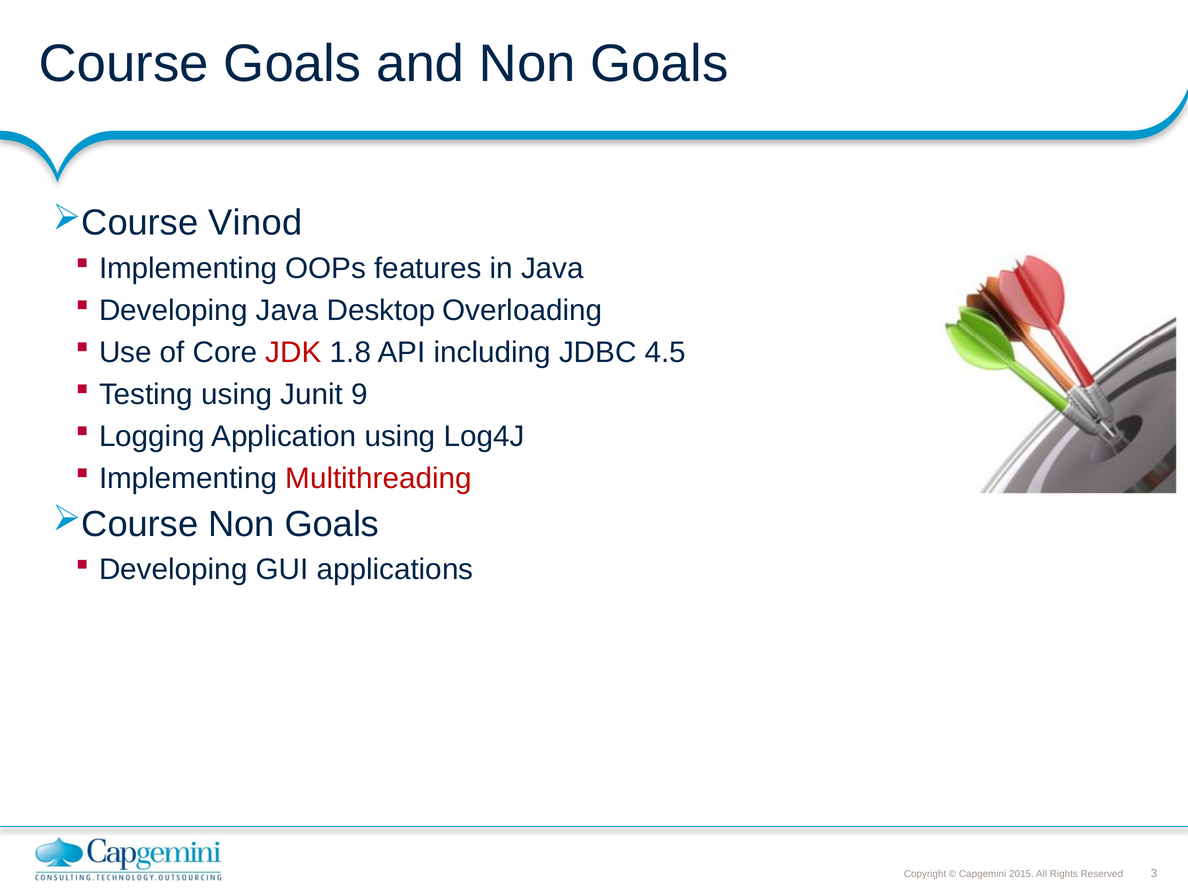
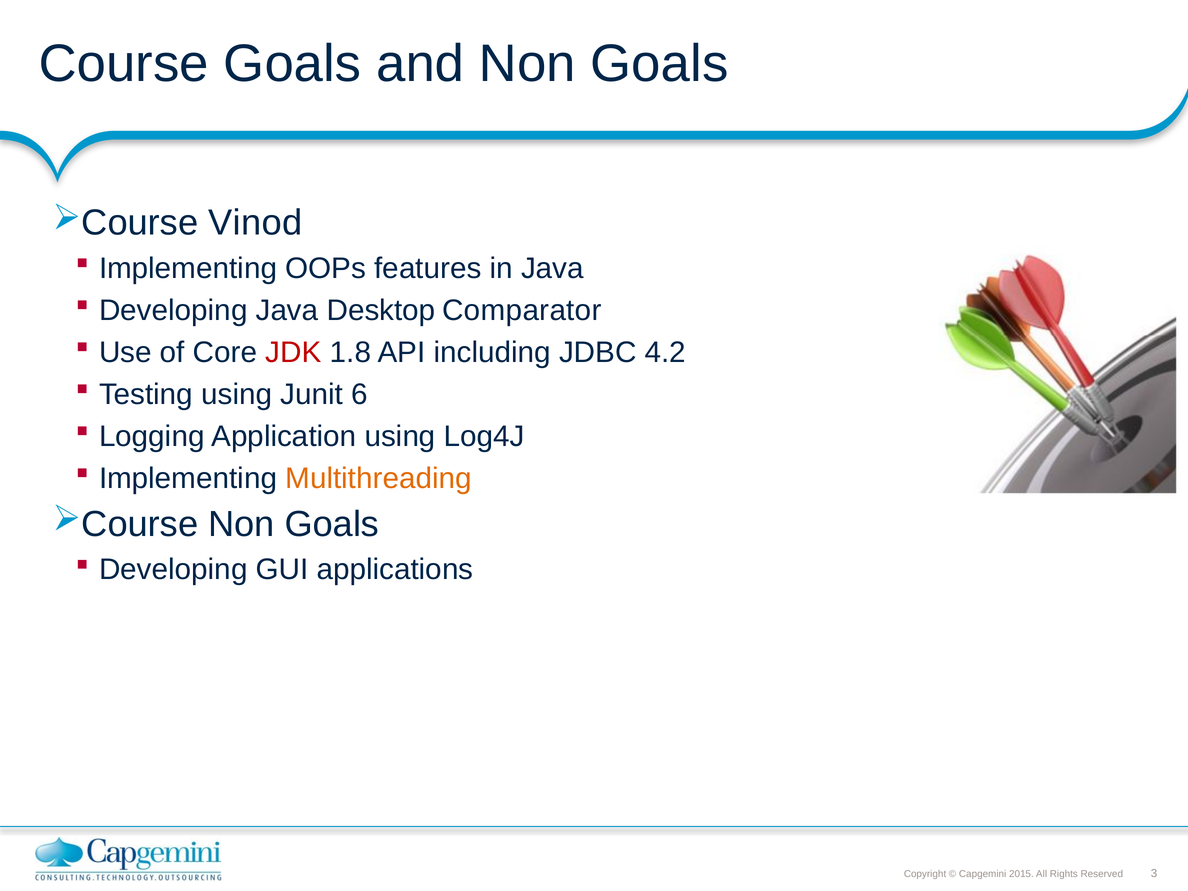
Overloading: Overloading -> Comparator (522, 311)
4.5: 4.5 -> 4.2 (665, 353)
9: 9 -> 6 (359, 395)
Multithreading colour: red -> orange (378, 479)
